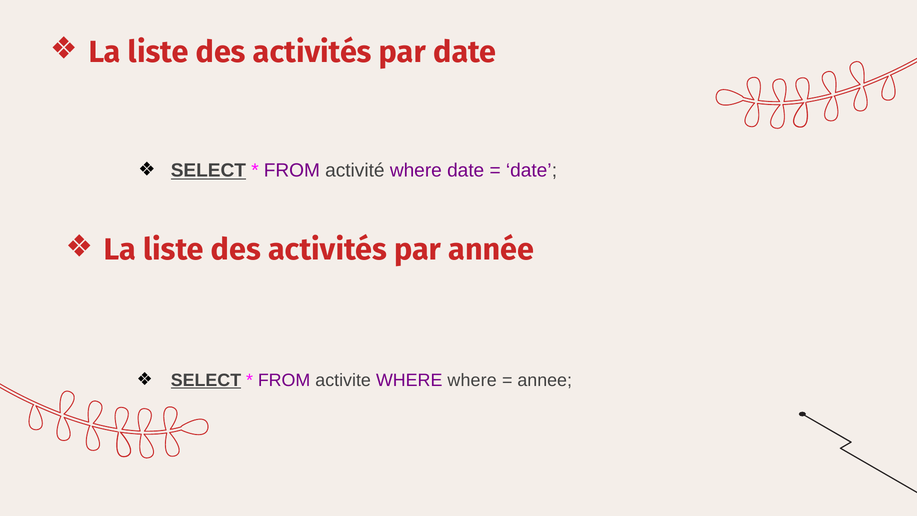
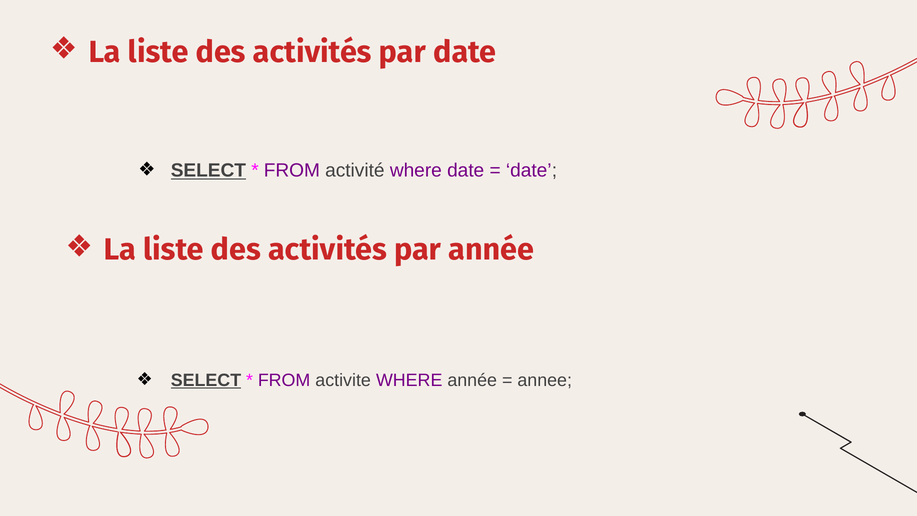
WHERE where: where -> année (472, 380)
